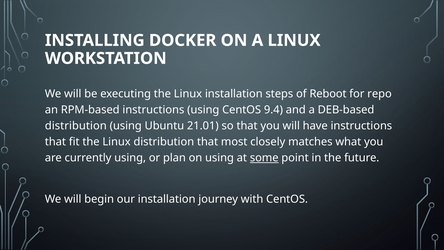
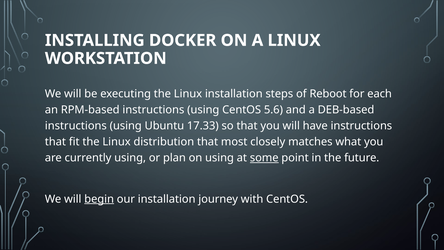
repo: repo -> each (380, 94)
9.4: 9.4 -> 5.6 (273, 110)
distribution: distribution -> instructions (76, 126)
21.01: 21.01 -> 17.33 (203, 126)
begin underline: none -> present (99, 199)
